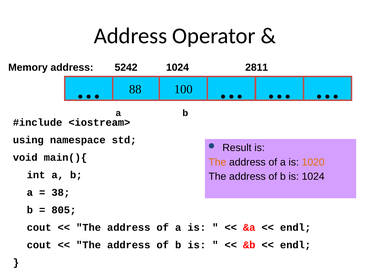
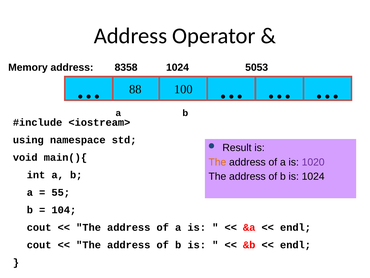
5242: 5242 -> 8358 (126, 67)
2811: 2811 -> 5053 (257, 67)
1020 colour: orange -> purple (313, 162)
38: 38 -> 55 (61, 192)
805: 805 -> 104 (64, 210)
